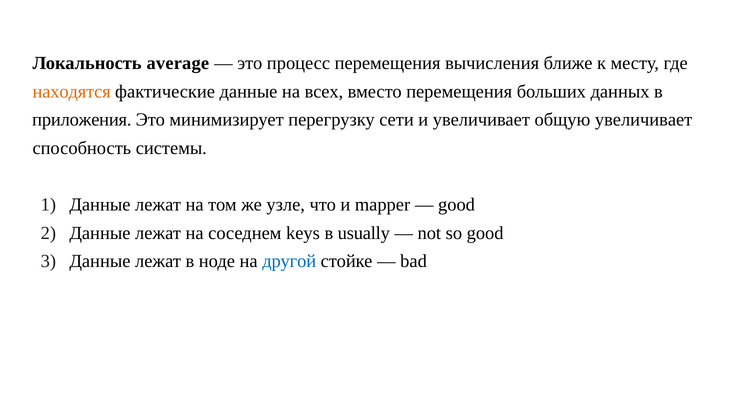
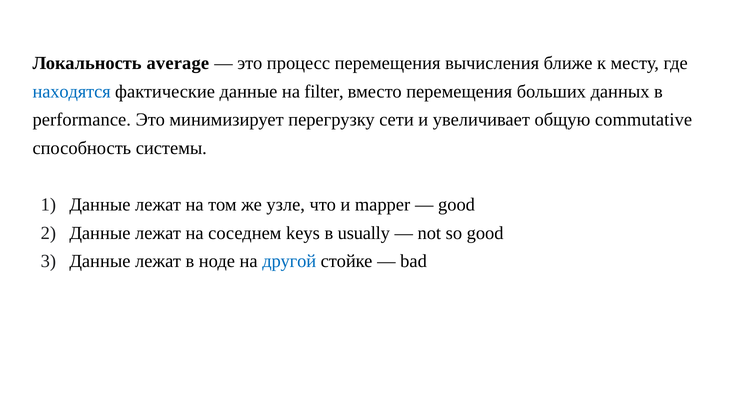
находятся colour: orange -> blue (72, 91)
всех: всех -> filter (324, 91)
приложения: приложения -> performance (82, 120)
общую увеличивает: увеличивает -> commutative (644, 120)
